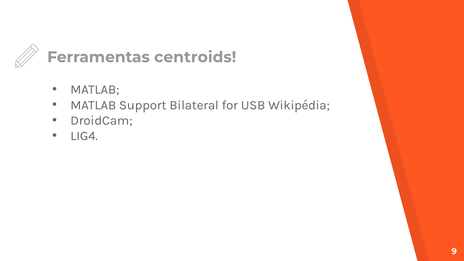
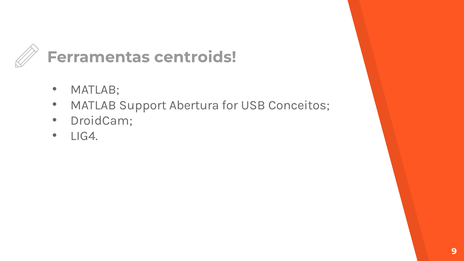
Bilateral: Bilateral -> Abertura (194, 105)
Wikipédia: Wikipédia -> Conceitos (299, 105)
